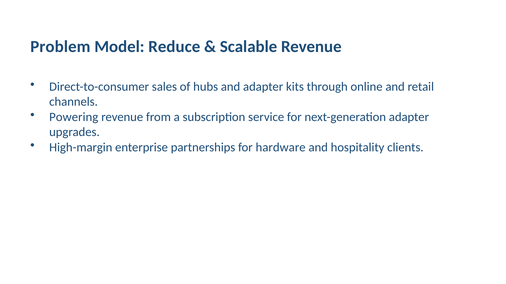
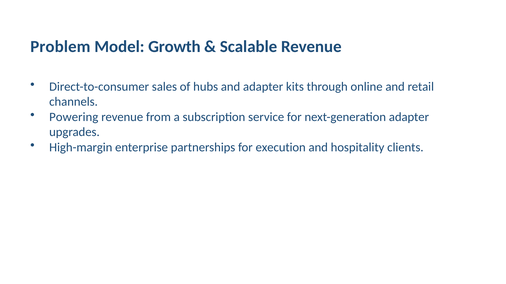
Reduce: Reduce -> Growth (174, 47)
hardware: hardware -> execution (281, 148)
